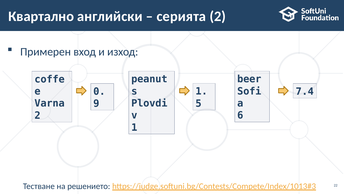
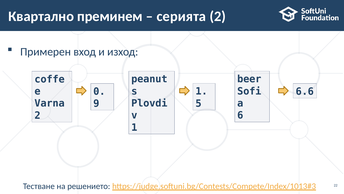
английски: английски -> преминем (110, 16)
7.4: 7.4 -> 6.6 (305, 91)
